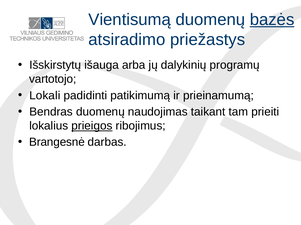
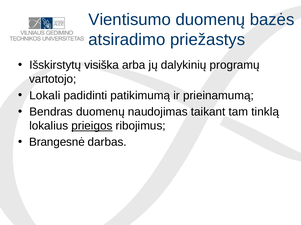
Vientisumą: Vientisumą -> Vientisumo (130, 20)
bazės underline: present -> none (272, 20)
išauga: išauga -> visiška (102, 65)
prieiti: prieiti -> tinklą (265, 112)
